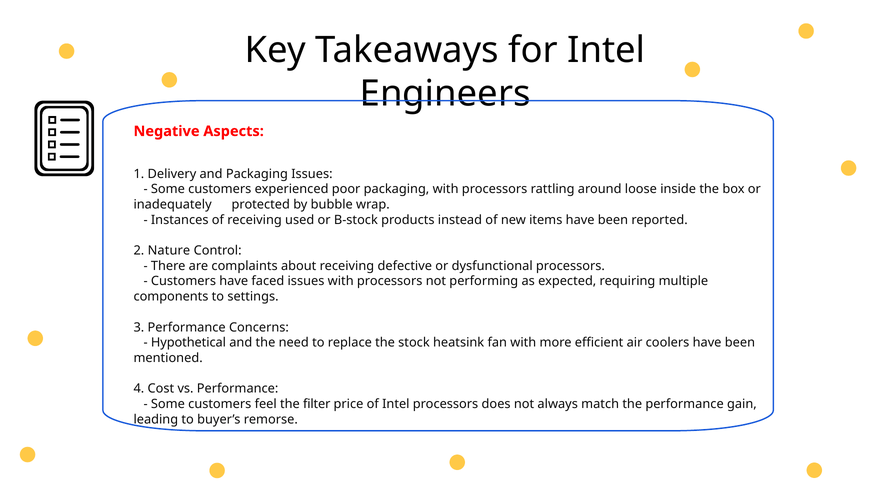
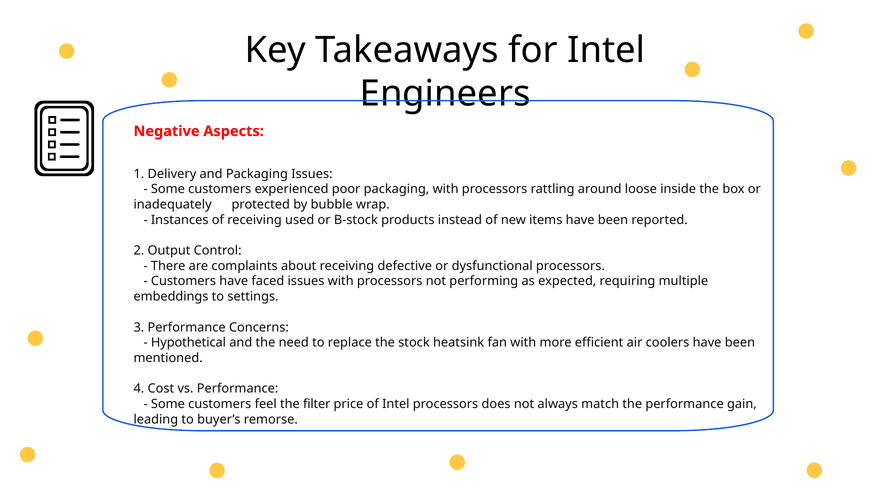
Nature: Nature -> Output (169, 250)
components: components -> embeddings (171, 296)
